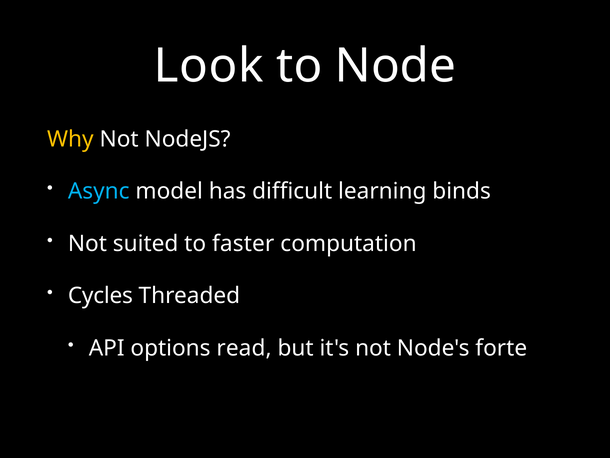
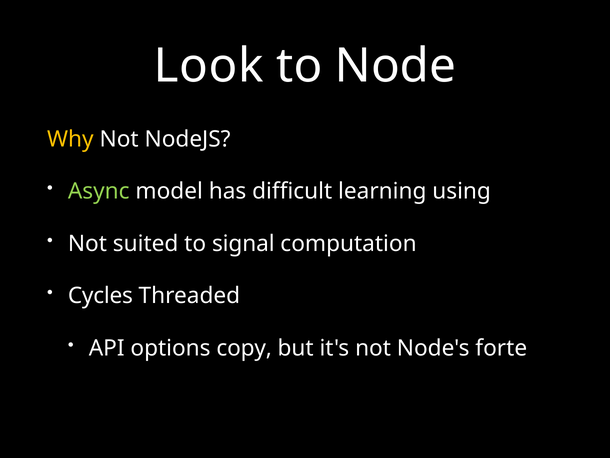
Async colour: light blue -> light green (99, 191)
binds: binds -> using (462, 191)
faster: faster -> signal (243, 243)
read: read -> copy (244, 348)
